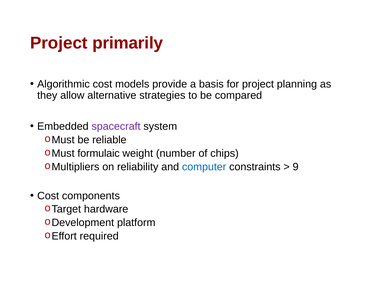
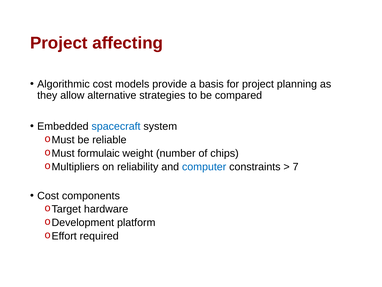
primarily: primarily -> affecting (128, 43)
spacecraft colour: purple -> blue (116, 126)
9: 9 -> 7 (296, 167)
